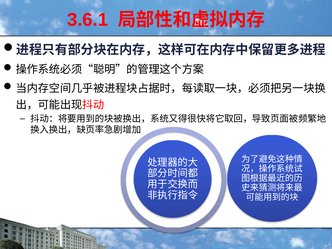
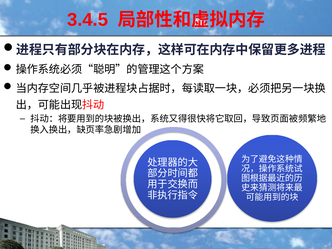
3.6.1: 3.6.1 -> 3.4.5 (88, 20)
